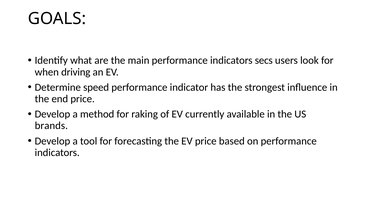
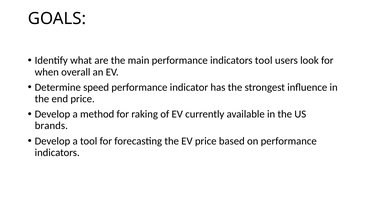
indicators secs: secs -> tool (264, 60)
driving: driving -> overall (76, 72)
